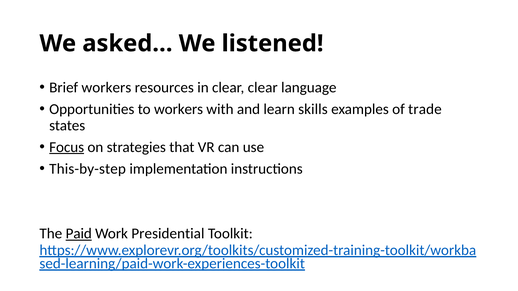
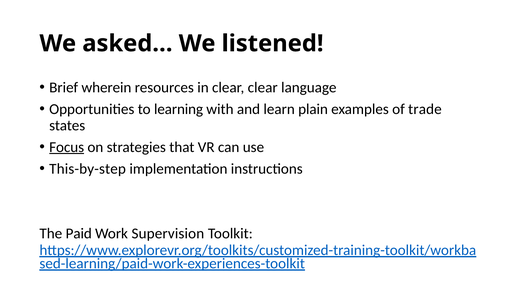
Brief workers: workers -> wherein (106, 88)
to workers: workers -> learning (179, 109)
skills: skills -> plain (313, 109)
Paid underline: present -> none (79, 234)
Presidential: Presidential -> Supervision (168, 234)
